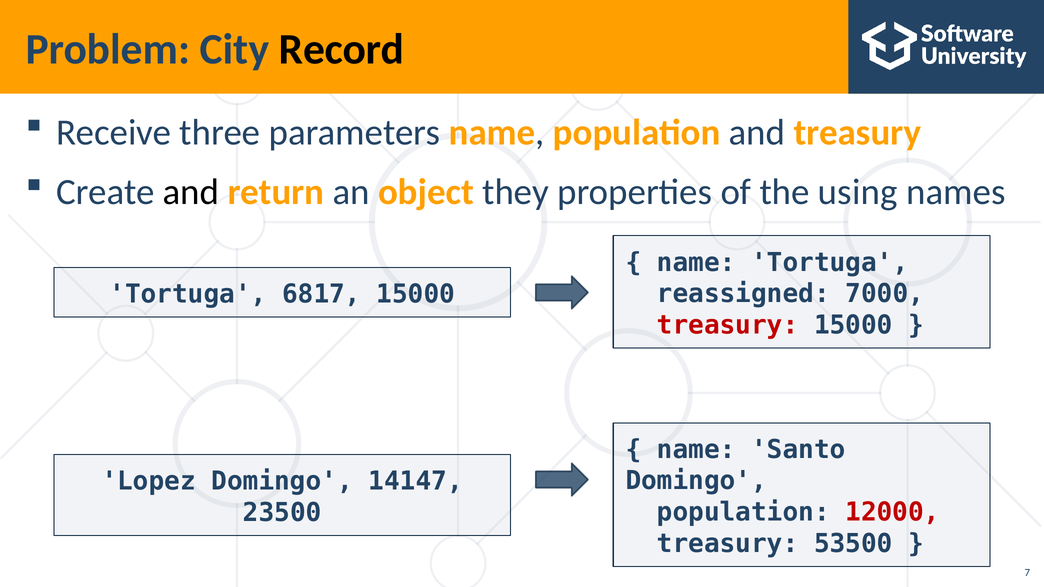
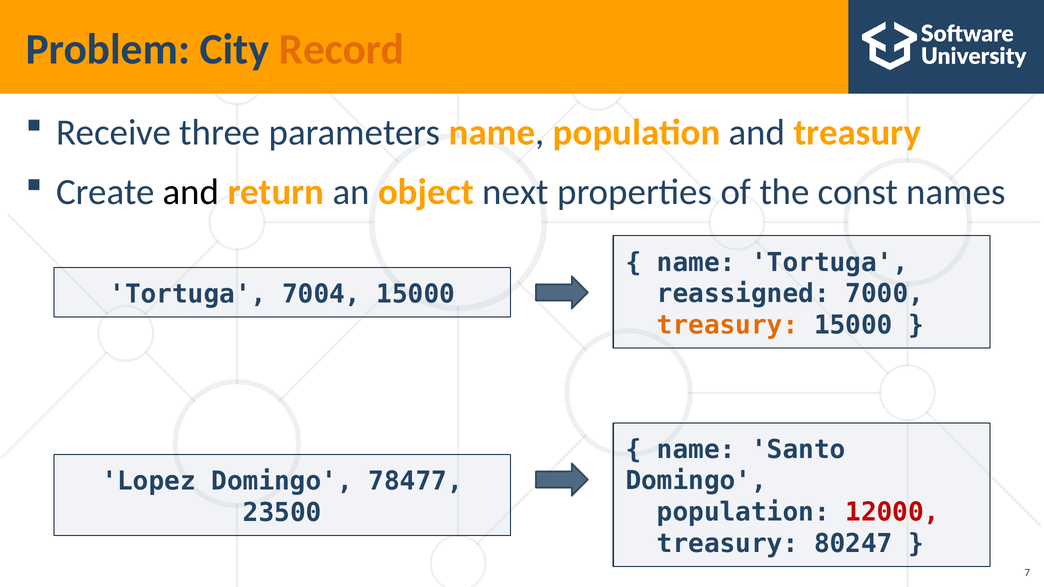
Record colour: black -> orange (342, 49)
they: they -> next (516, 192)
using: using -> const (858, 192)
6817: 6817 -> 7004 (321, 294)
treasury colour: red -> orange (728, 325)
14147: 14147 -> 78477 (416, 481)
53500: 53500 -> 80247 (853, 544)
